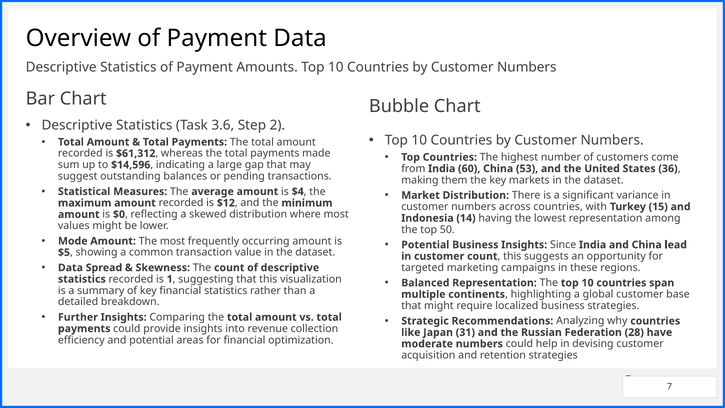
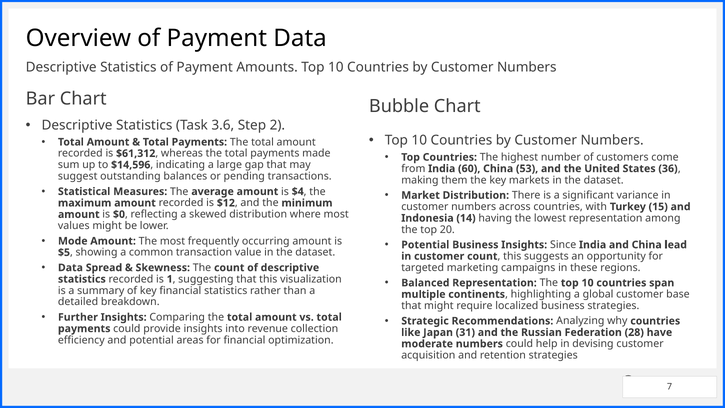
50: 50 -> 20 (447, 229)
